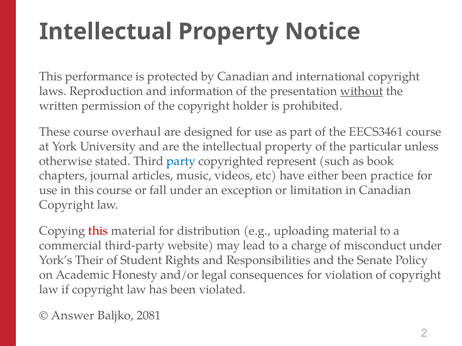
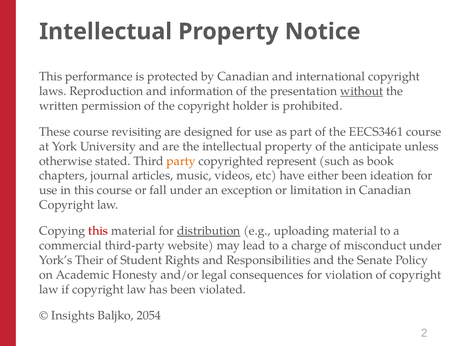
overhaul: overhaul -> revisiting (137, 132)
particular: particular -> anticipate (375, 147)
party colour: blue -> orange (181, 161)
practice: practice -> ideation (392, 176)
distribution underline: none -> present (209, 231)
Answer: Answer -> Insights (73, 316)
2081: 2081 -> 2054 (149, 316)
